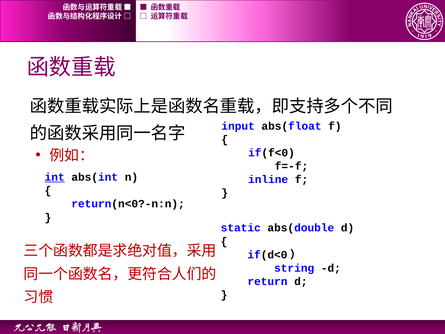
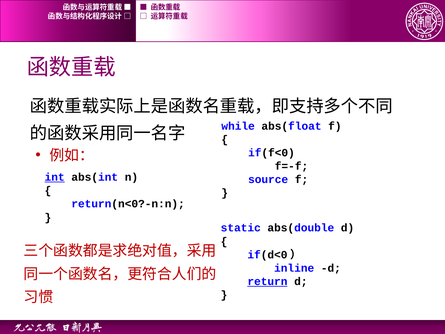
input: input -> while (238, 126)
inline: inline -> source (268, 179)
string: string -> inline (294, 268)
return underline: none -> present (267, 281)
